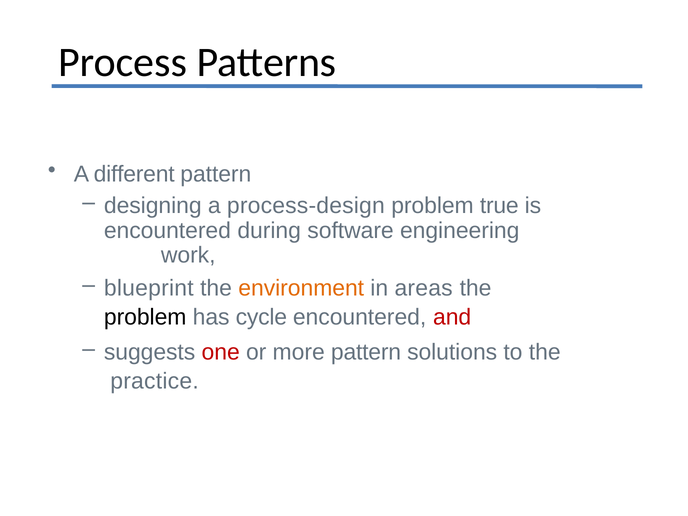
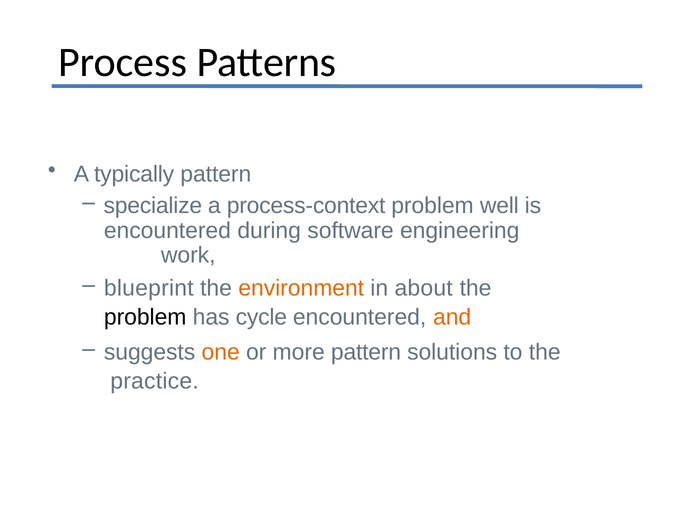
different: different -> typically (134, 174)
designing: designing -> specialize (153, 206)
process-design: process-design -> process-context (306, 206)
true: true -> well (499, 206)
areas: areas -> about (424, 288)
and colour: red -> orange (452, 317)
one colour: red -> orange (221, 352)
